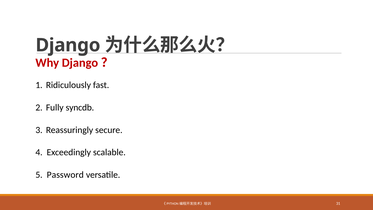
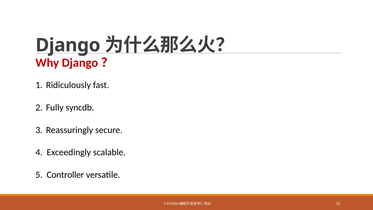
Password: Password -> Controller (65, 175)
